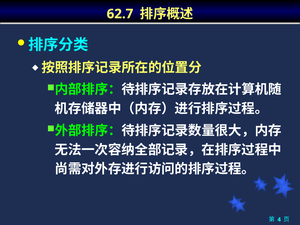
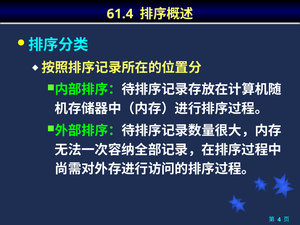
62.7: 62.7 -> 61.4 (120, 14)
